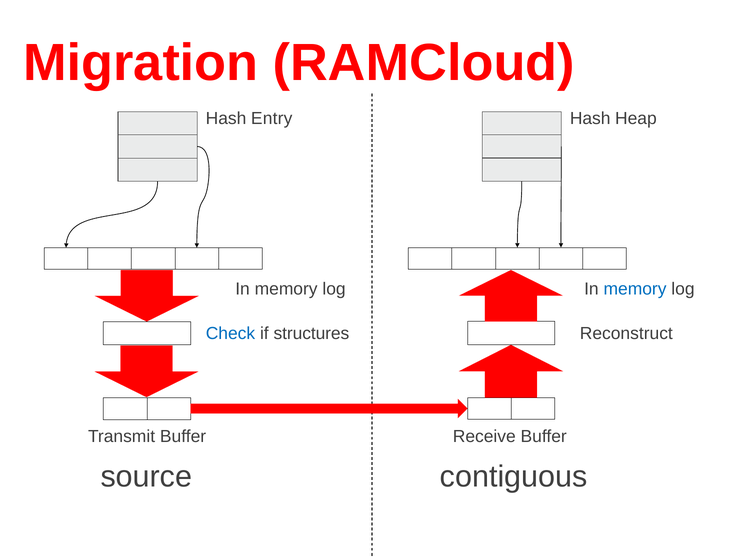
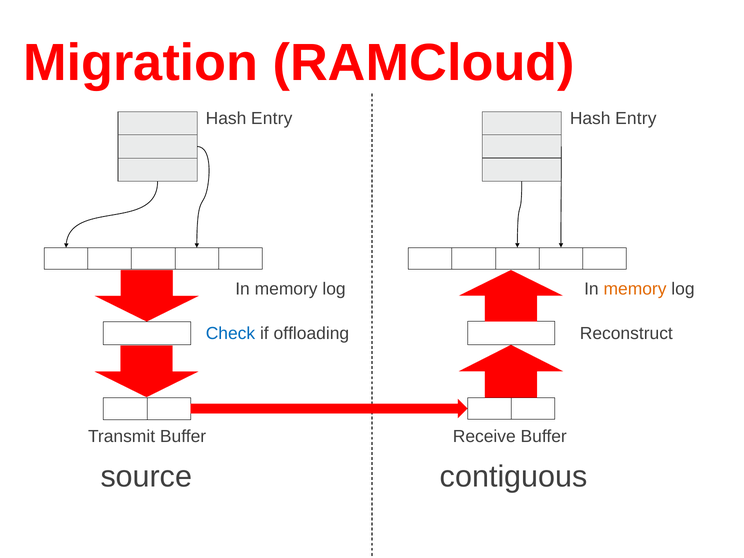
Heap: Heap -> Entry (636, 118)
memory colour: blue -> orange (635, 289)
structures: structures -> offloading (311, 333)
